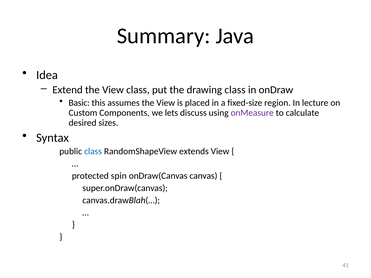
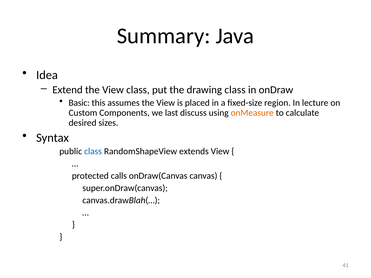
lets: lets -> last (172, 113)
onMeasure colour: purple -> orange (252, 113)
spin: spin -> calls (119, 176)
